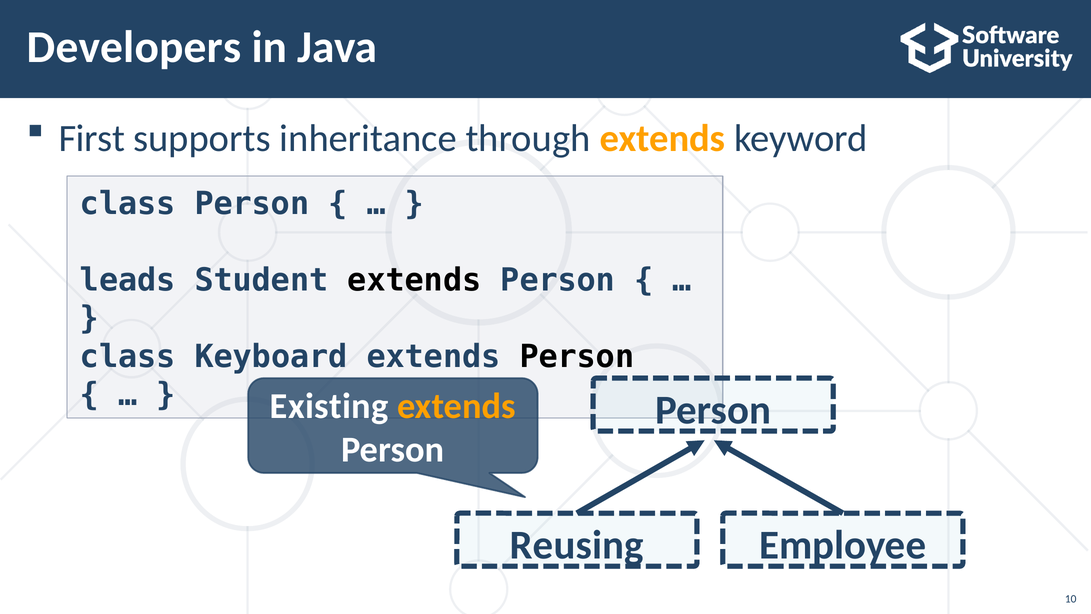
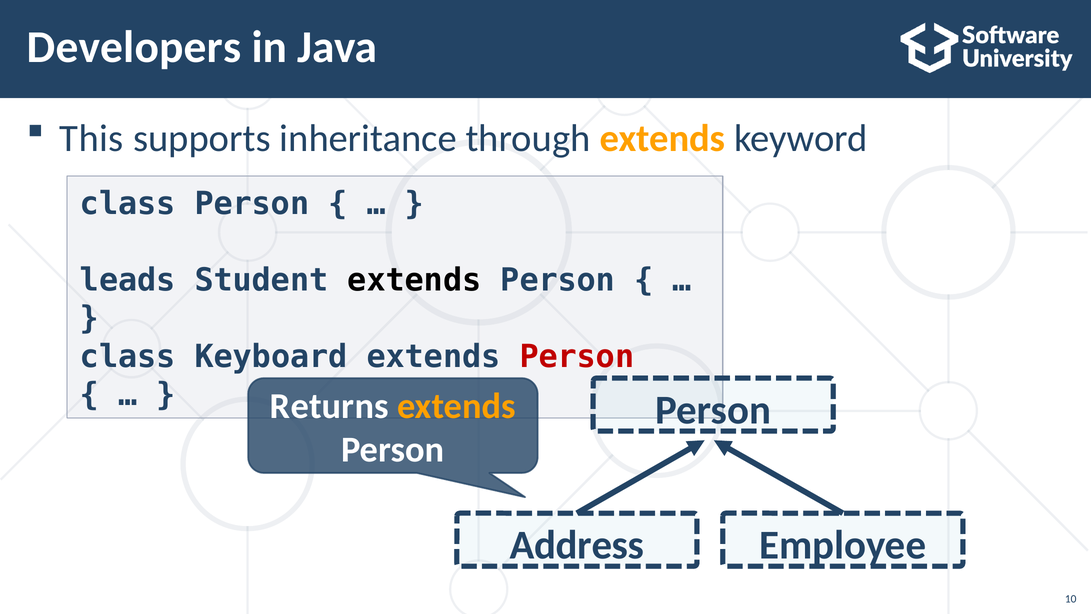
First: First -> This (91, 138)
Person colour: black -> red (577, 356)
Existing: Existing -> Returns (329, 406)
Reusing: Reusing -> Address (577, 545)
